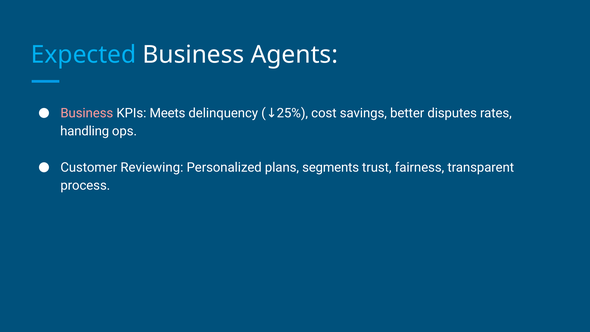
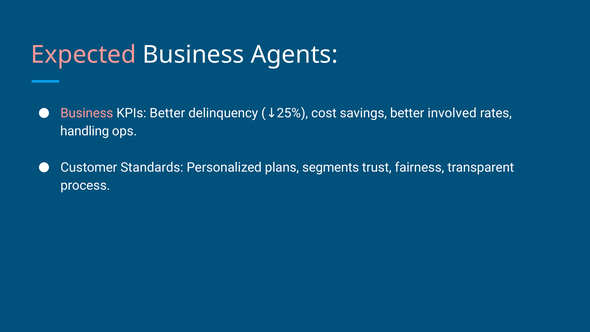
Expected colour: light blue -> pink (84, 55)
KPIs Meets: Meets -> Better (167, 113)
disputes: disputes -> involved (452, 113)
Reviewing: Reviewing -> Standards (152, 167)
